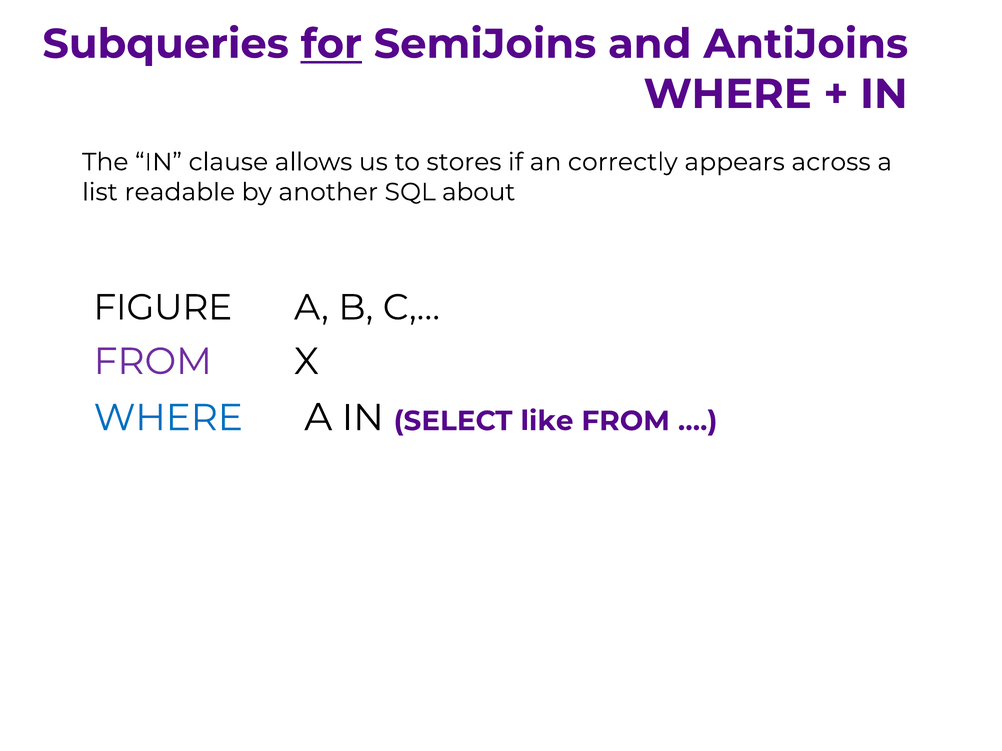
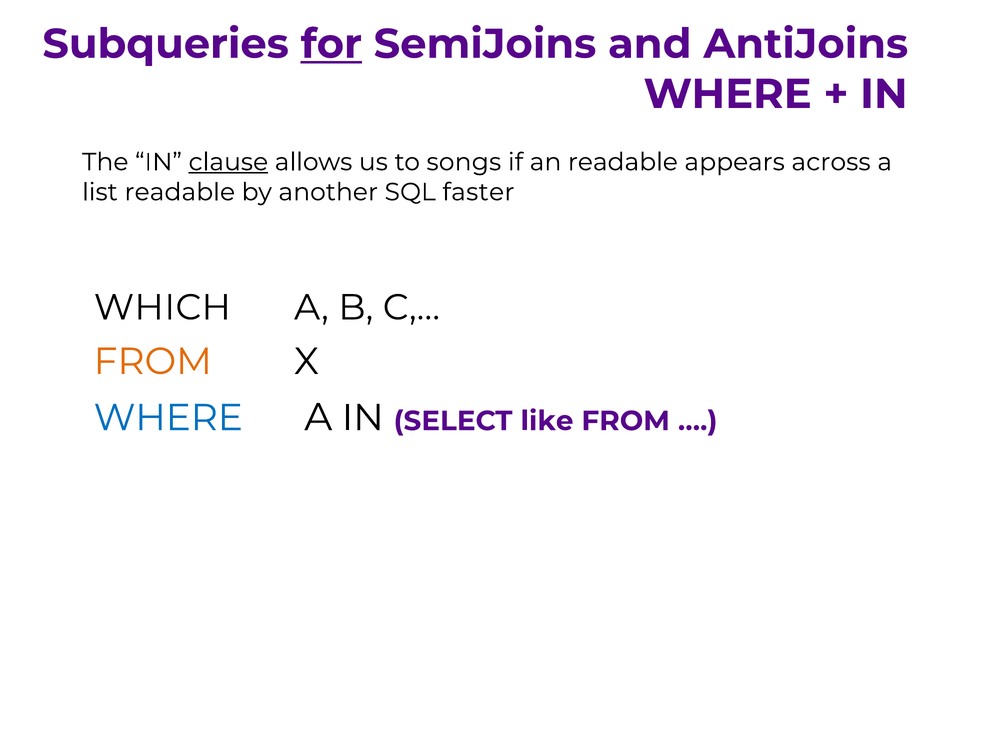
clause underline: none -> present (228, 162)
stores: stores -> songs (464, 162)
an correctly: correctly -> readable (623, 162)
about: about -> faster (478, 192)
FIGURE: FIGURE -> WHICH (162, 308)
FROM colour: purple -> orange (153, 362)
